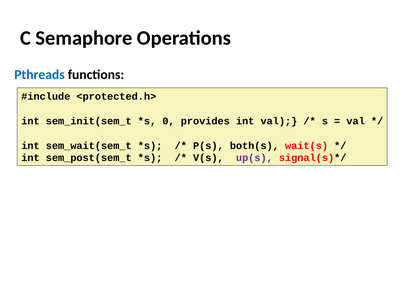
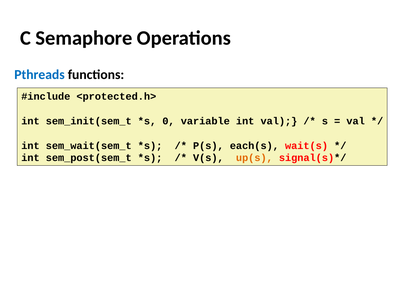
provides: provides -> variable (205, 121)
both(s: both(s -> each(s (254, 146)
up(s colour: purple -> orange (254, 158)
